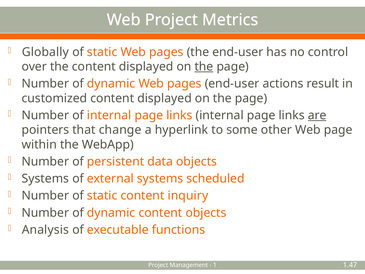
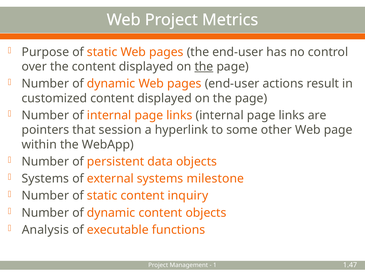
Globally: Globally -> Purpose (45, 52)
are underline: present -> none (317, 115)
change: change -> session (120, 130)
scheduled: scheduled -> milestone (215, 179)
